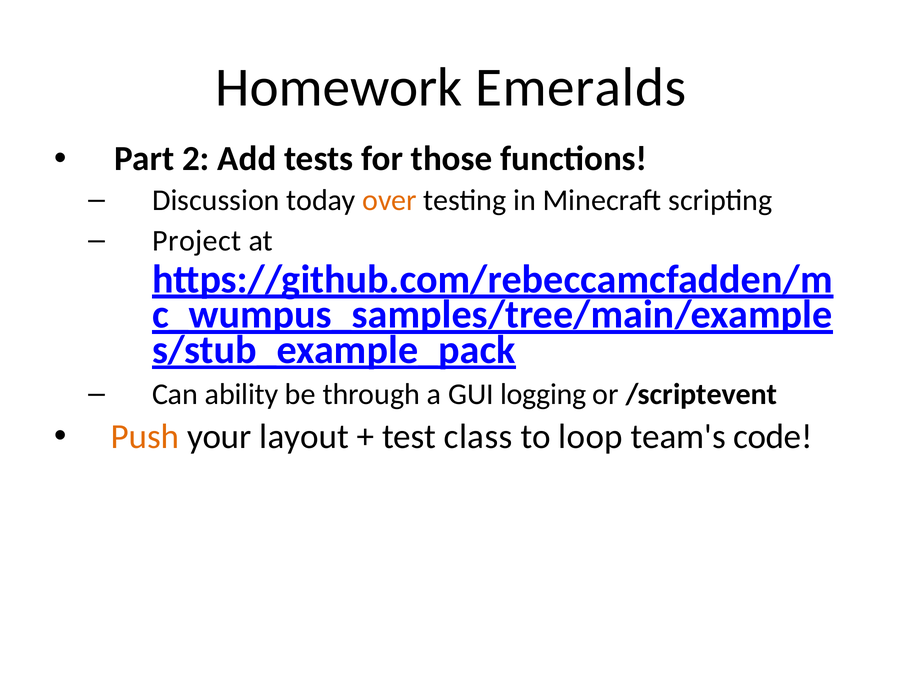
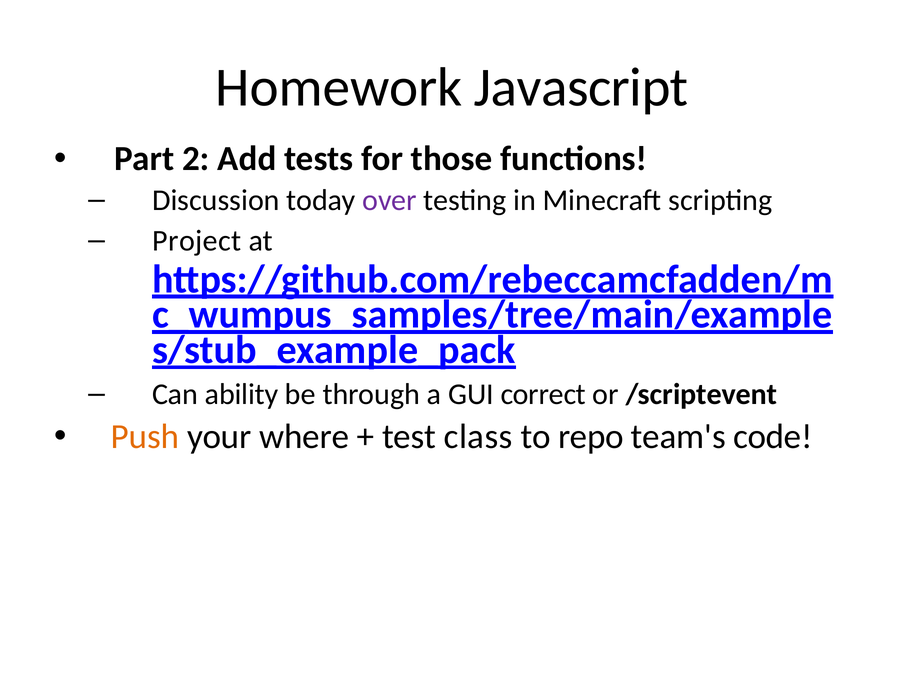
Emeralds: Emeralds -> Javascript (581, 87)
over colour: orange -> purple (390, 200)
logging: logging -> correct (543, 394)
layout: layout -> where (304, 436)
loop: loop -> repo (591, 436)
